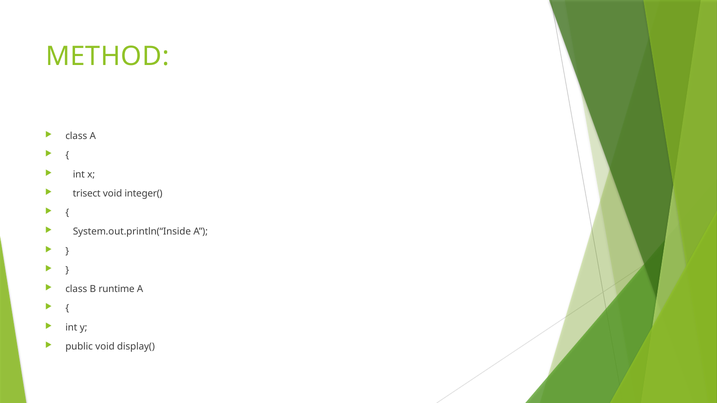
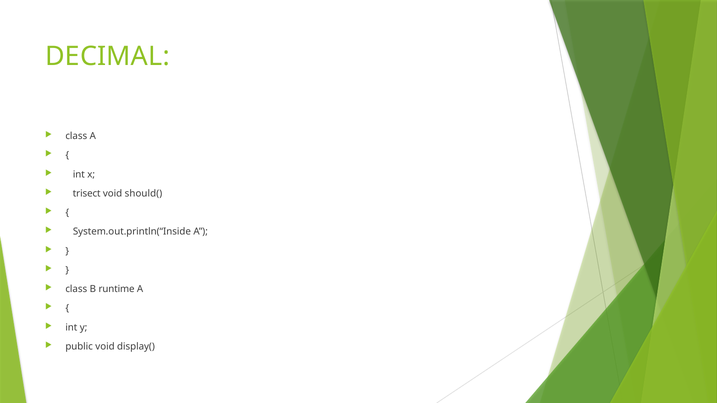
METHOD: METHOD -> DECIMAL (107, 57)
integer(: integer( -> should( (143, 194)
